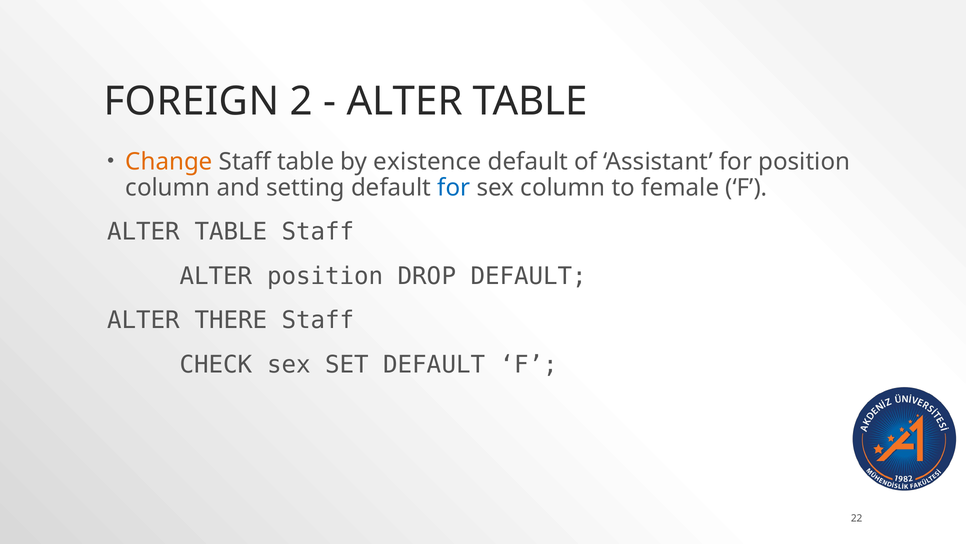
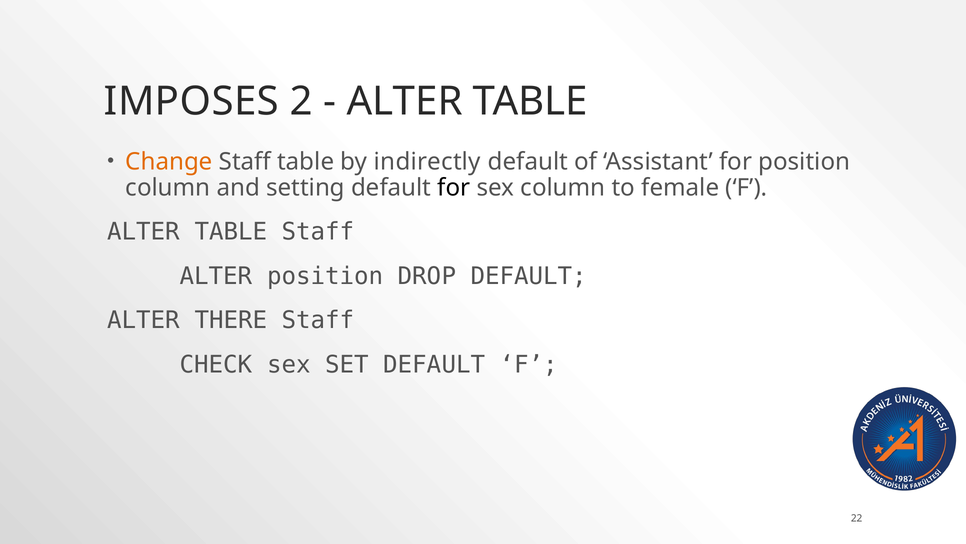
FOREIGN: FOREIGN -> IMPOSES (191, 101)
existence: existence -> indirectly (427, 161)
for colour: blue -> black (454, 188)
